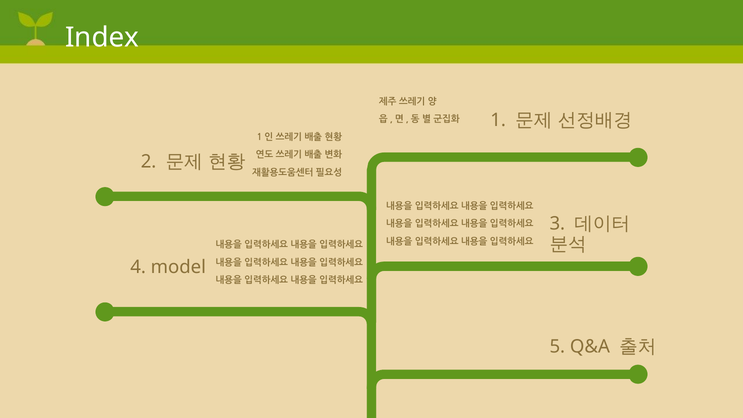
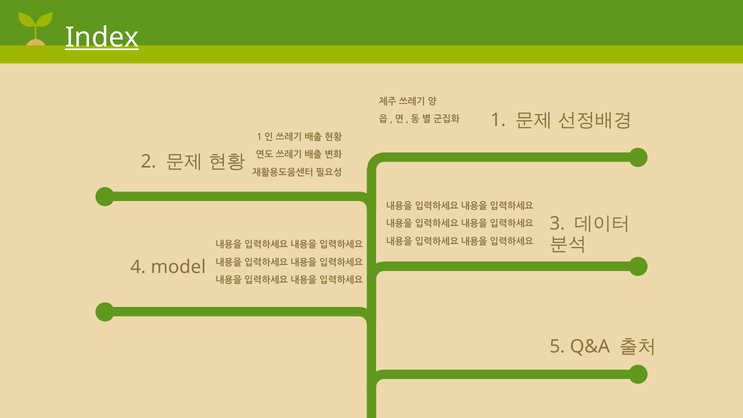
Index underline: none -> present (102, 37)
